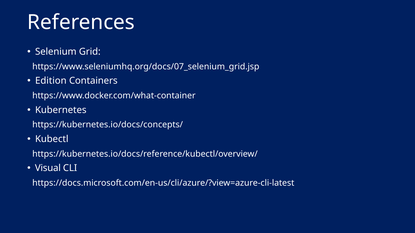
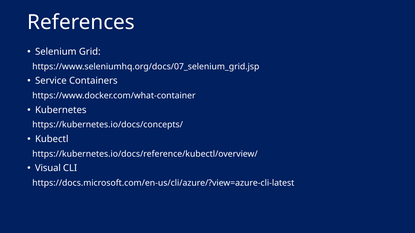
Edition: Edition -> Service (51, 81)
